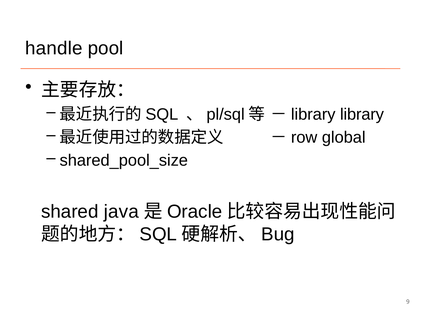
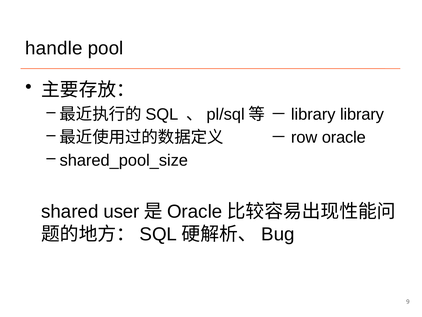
global: global -> oracle (344, 137)
java: java -> user (122, 211)
